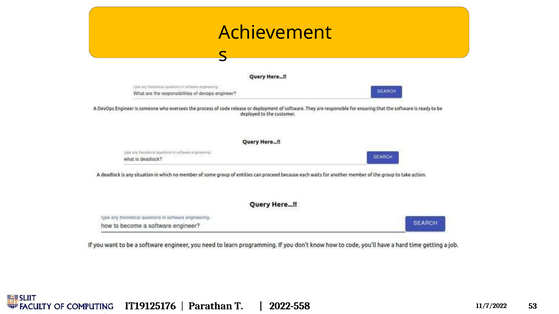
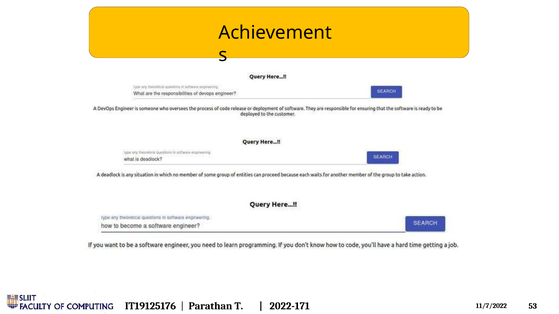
2022-558: 2022-558 -> 2022-171 (290, 307)
